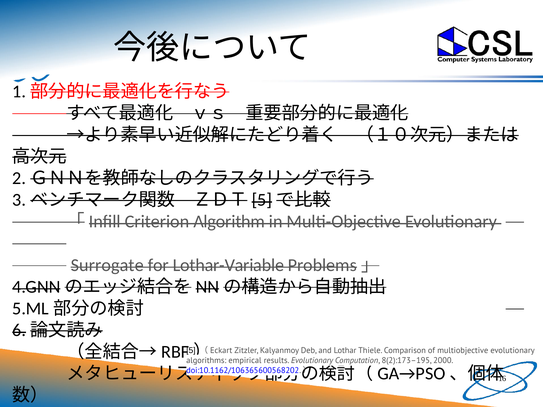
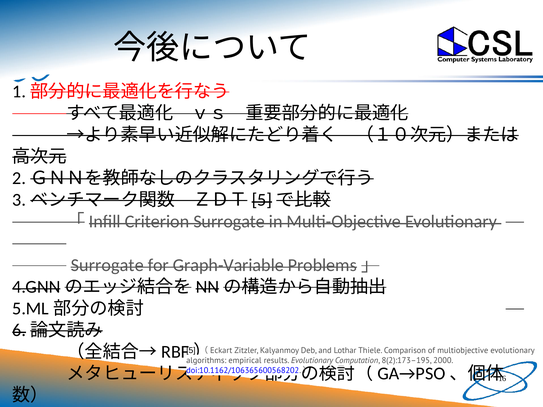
Criterion Algorithm: Algorithm -> Surrogate (229, 222)
Lothar-Variable: Lothar-Variable -> Graph-Variable (228, 265)
